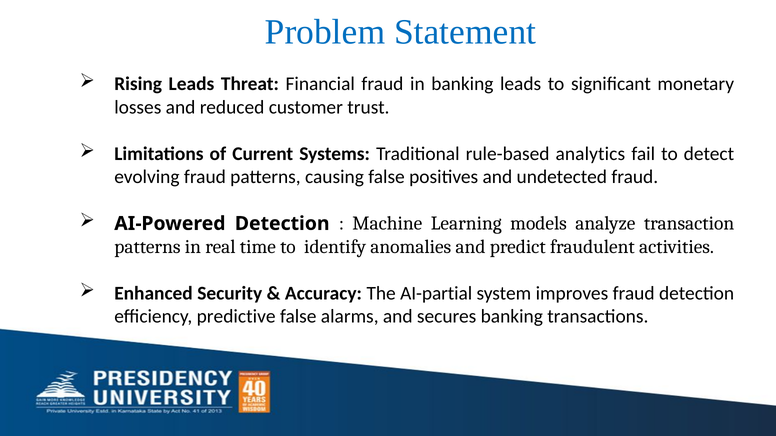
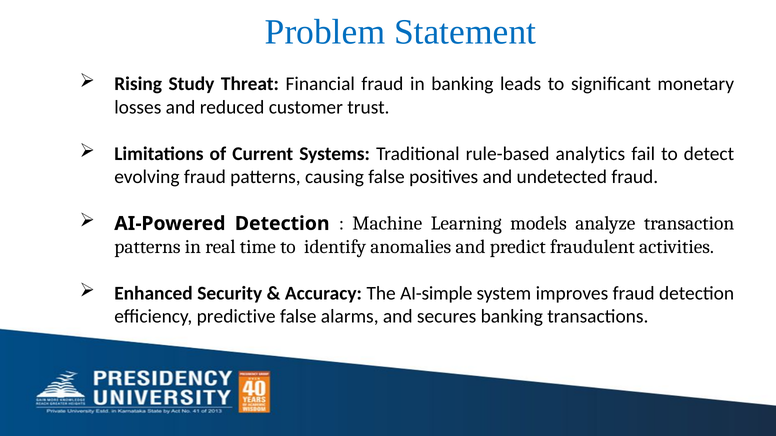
Rising Leads: Leads -> Study (191, 84)
AI-partial: AI-partial -> AI-simple (436, 294)
